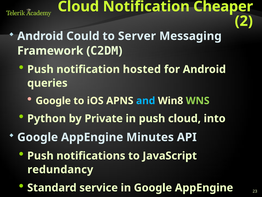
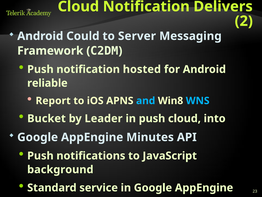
Cheaper: Cheaper -> Delivers (223, 6)
queries: queries -> reliable (47, 83)
Google: Google -> Report (53, 101)
WNS colour: light green -> light blue (198, 101)
Python: Python -> Bucket (47, 118)
Private: Private -> Leader (104, 118)
redundancy: redundancy -> background (60, 169)
